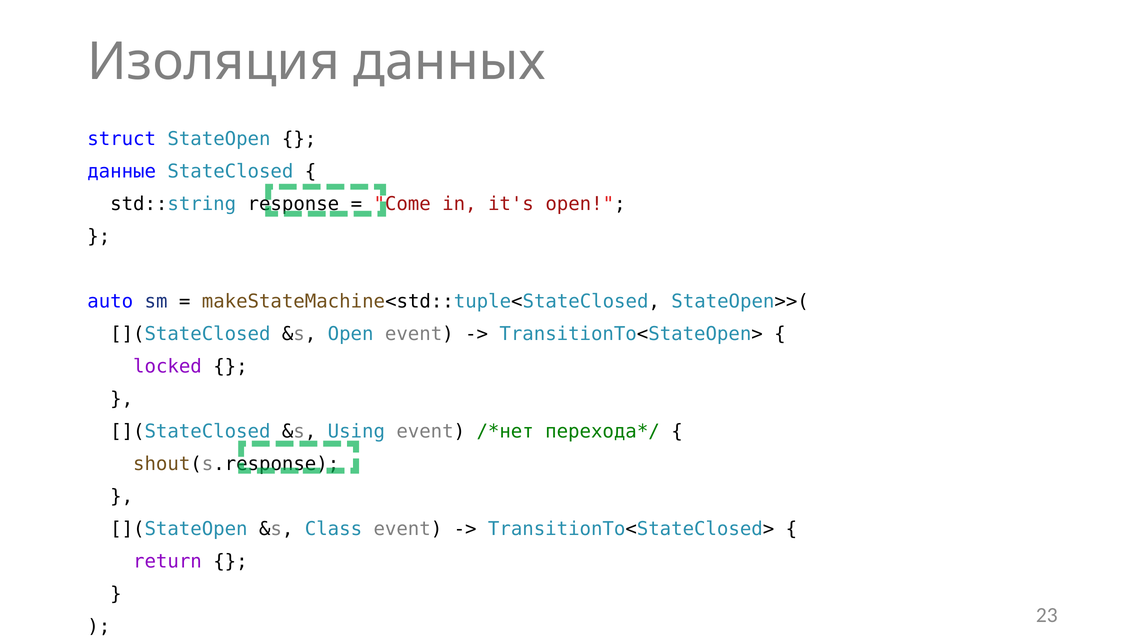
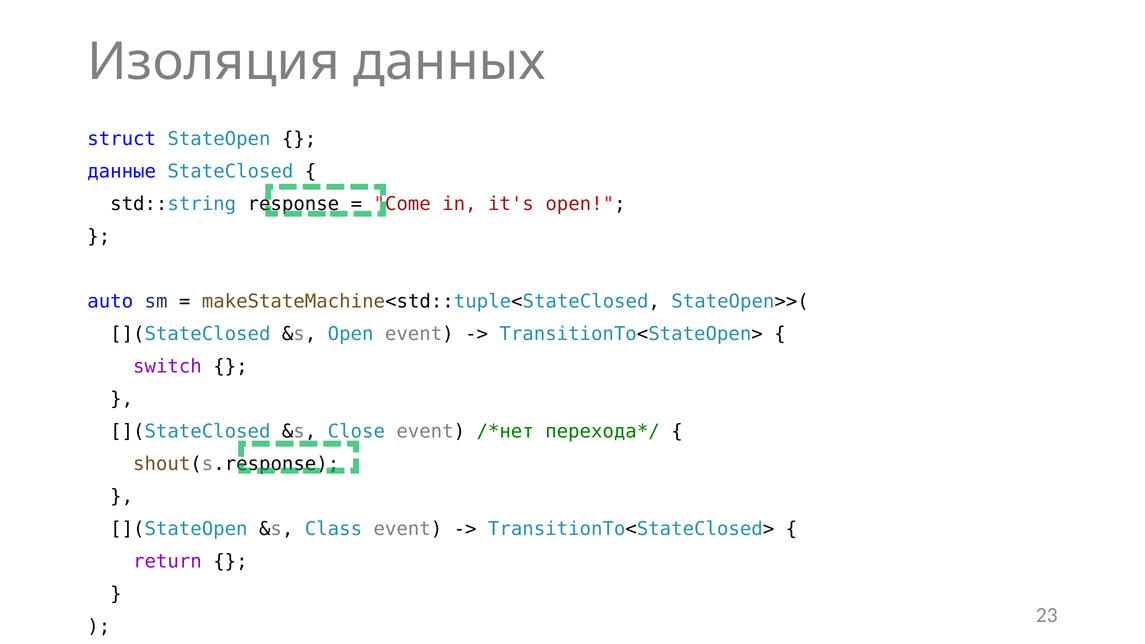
locked: locked -> switch (167, 367)
Using: Using -> Close (356, 432)
